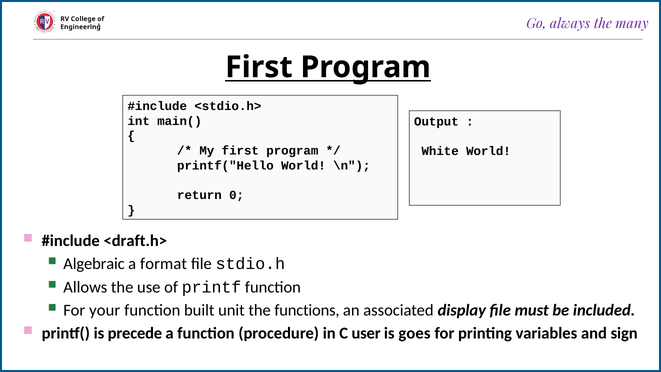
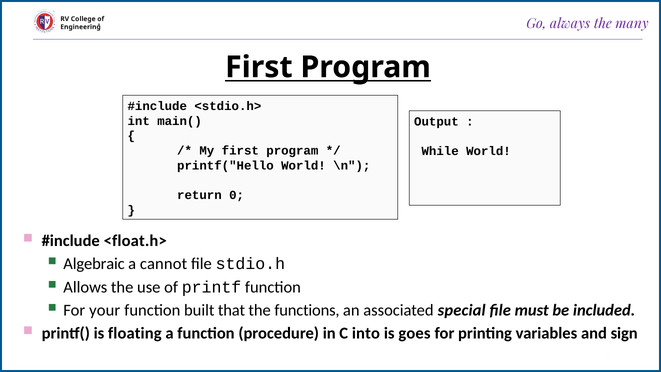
White: White -> While (440, 151)
<draft.h>: <draft.h> -> <float.h> (135, 241)
format: format -> cannot (164, 264)
unit: unit -> that (232, 310)
display: display -> special (462, 310)
precede: precede -> floating (135, 333)
user: user -> into (366, 333)
